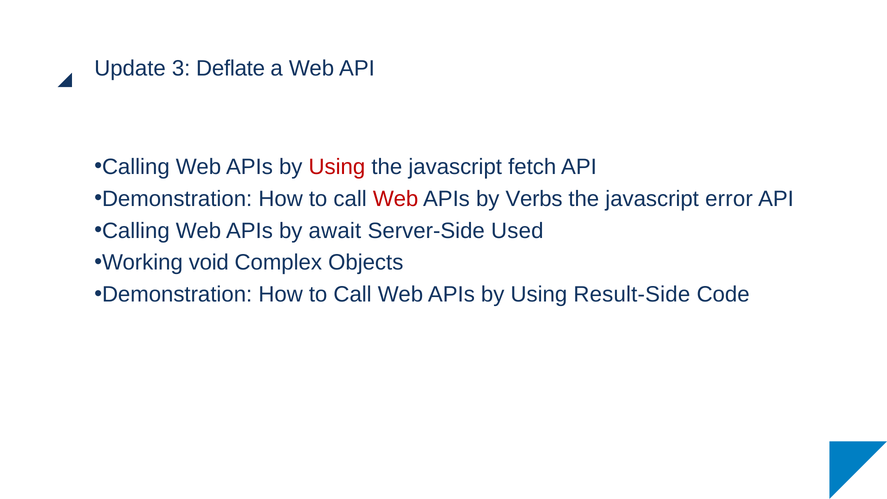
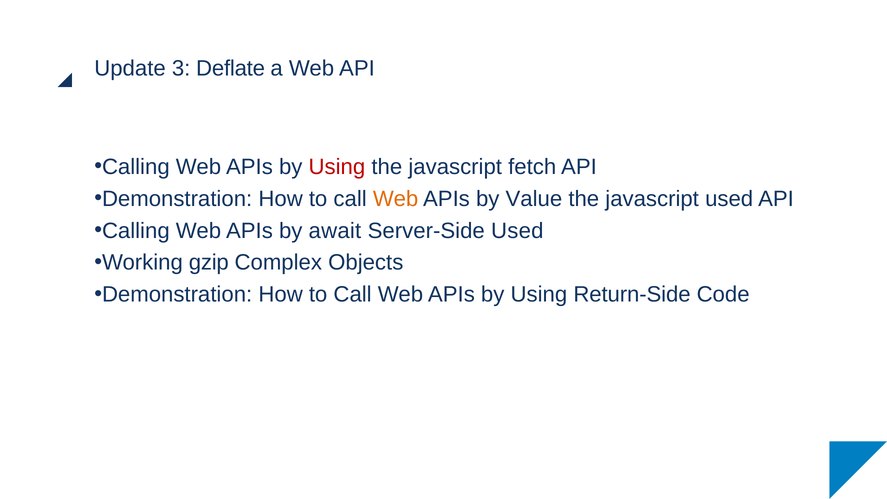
Web colour: red -> orange (396, 199)
Verbs: Verbs -> Value (534, 199)
javascript error: error -> used (729, 199)
void: void -> gzip (209, 263)
Result-Side: Result-Side -> Return-Side (632, 295)
